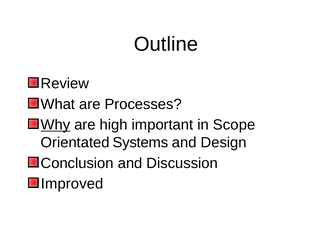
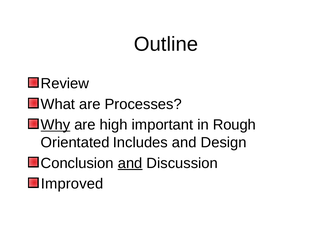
Scope: Scope -> Rough (234, 125)
Systems: Systems -> Includes (140, 143)
and underline: none -> present (130, 163)
